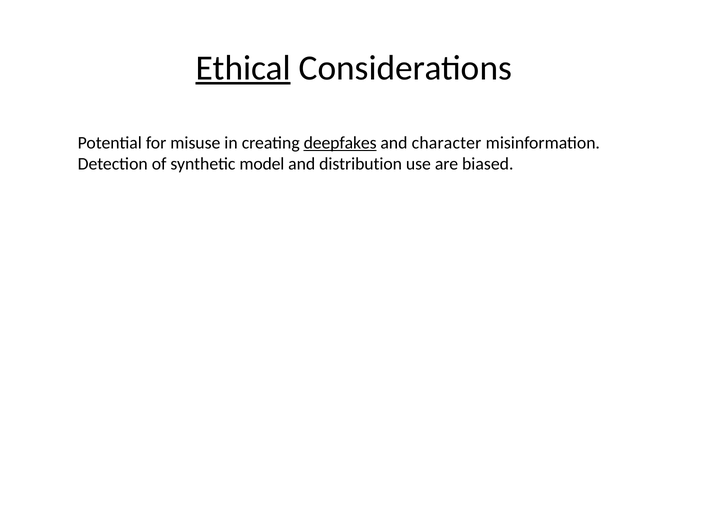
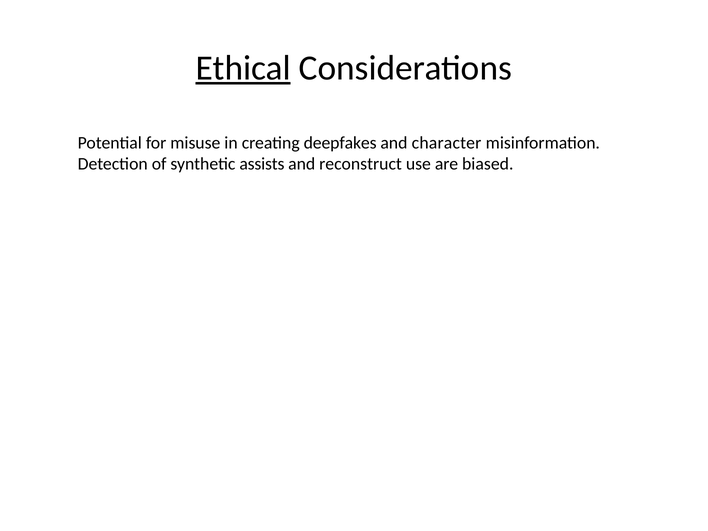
deepfakes underline: present -> none (340, 143)
model: model -> assists (262, 164)
distribution: distribution -> reconstruct (361, 164)
